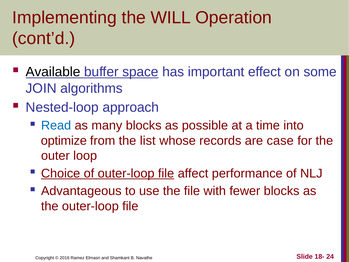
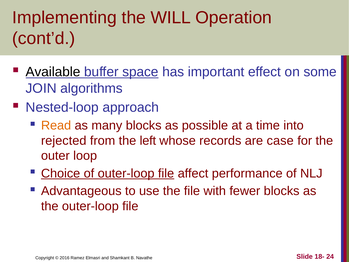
Read colour: blue -> orange (56, 125)
optimize: optimize -> rejected (64, 140)
list: list -> left (148, 140)
